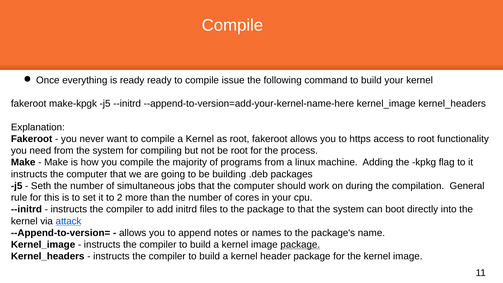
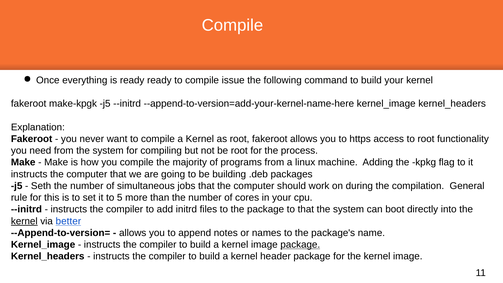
2: 2 -> 5 (120, 198)
kernel underline: none -> present (24, 221)
attack: attack -> better (68, 221)
